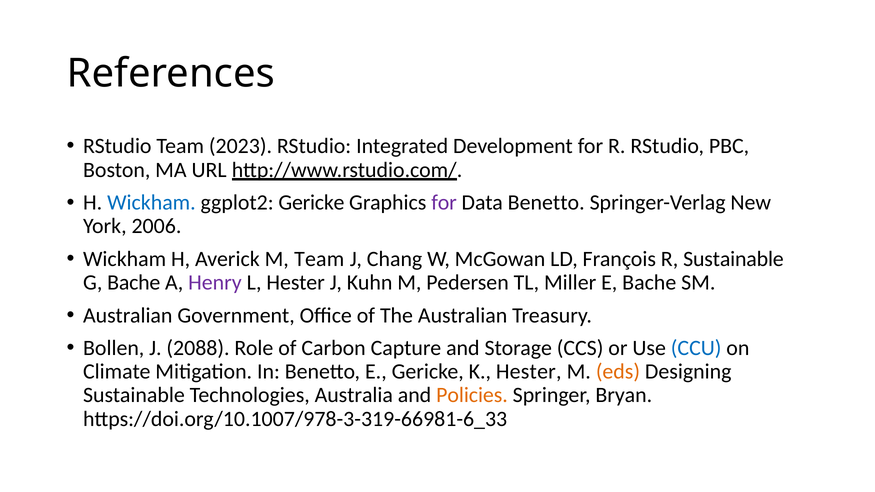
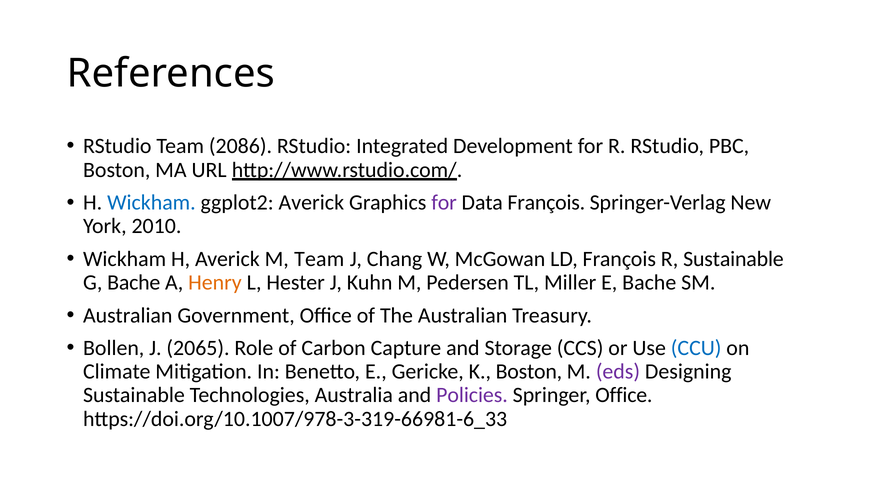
2023: 2023 -> 2086 (240, 146)
ggplot2 Gericke: Gericke -> Averick (311, 203)
Data Benetto: Benetto -> François (546, 203)
2006: 2006 -> 2010 (156, 226)
Henry colour: purple -> orange (215, 283)
2088: 2088 -> 2065 (198, 348)
K Hester: Hester -> Boston (529, 372)
eds colour: orange -> purple (618, 372)
Policies colour: orange -> purple (472, 395)
Springer Bryan: Bryan -> Office (624, 395)
